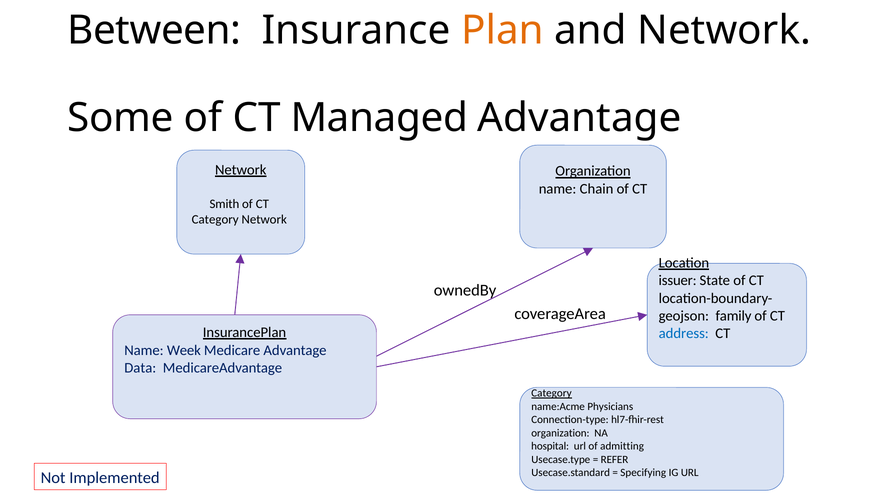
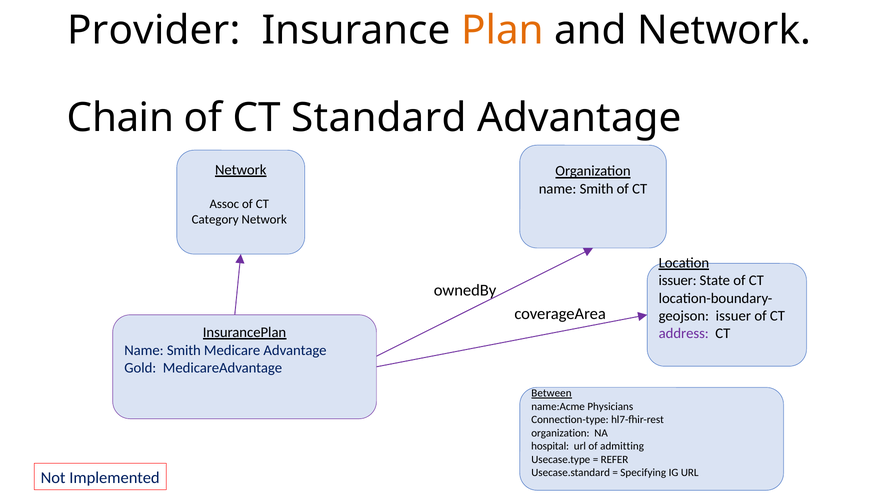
Between: Between -> Provider (154, 30)
Some: Some -> Chain (120, 118)
Managed: Managed -> Standard (379, 118)
Chain: Chain -> Smith (597, 189)
Smith: Smith -> Assoc (224, 204)
family: family -> issuer (733, 316)
address colour: blue -> purple (684, 334)
Week: Week -> Smith (184, 351)
Data: Data -> Gold (140, 368)
Category: Category -> Between (551, 394)
